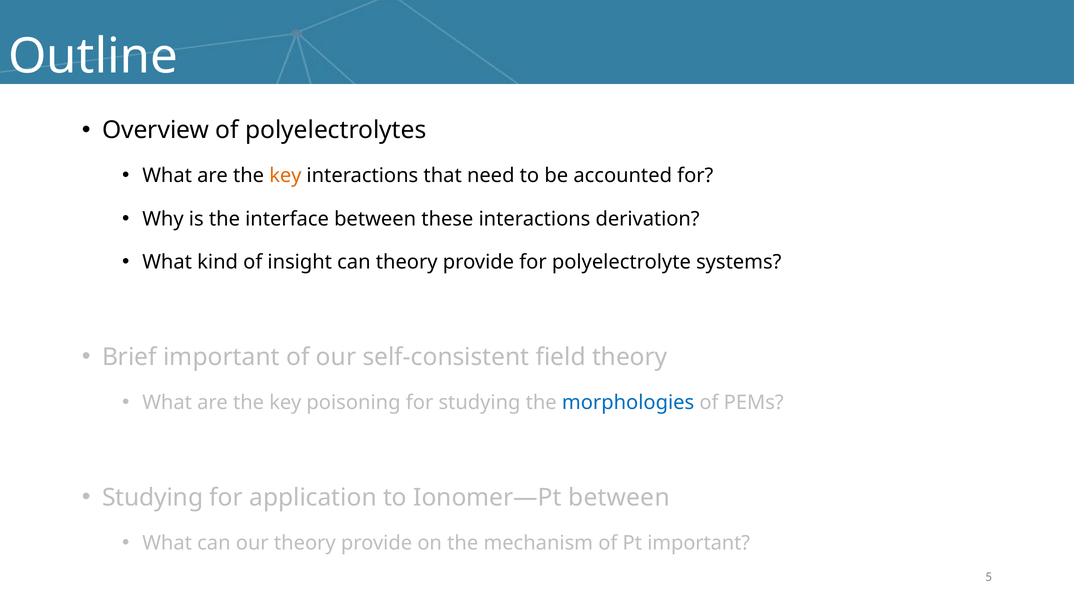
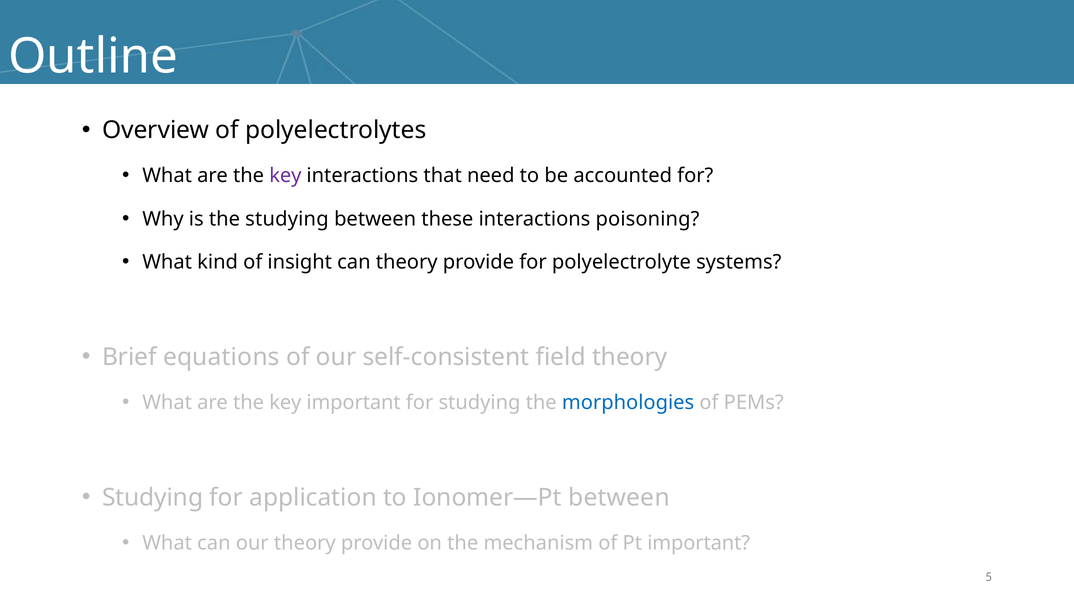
key colour: orange -> purple (285, 176)
the interface: interface -> studying (287, 219)
derivation: derivation -> poisoning (647, 219)
Brief important: important -> equations (221, 357)
key poisoning: poisoning -> important (354, 403)
